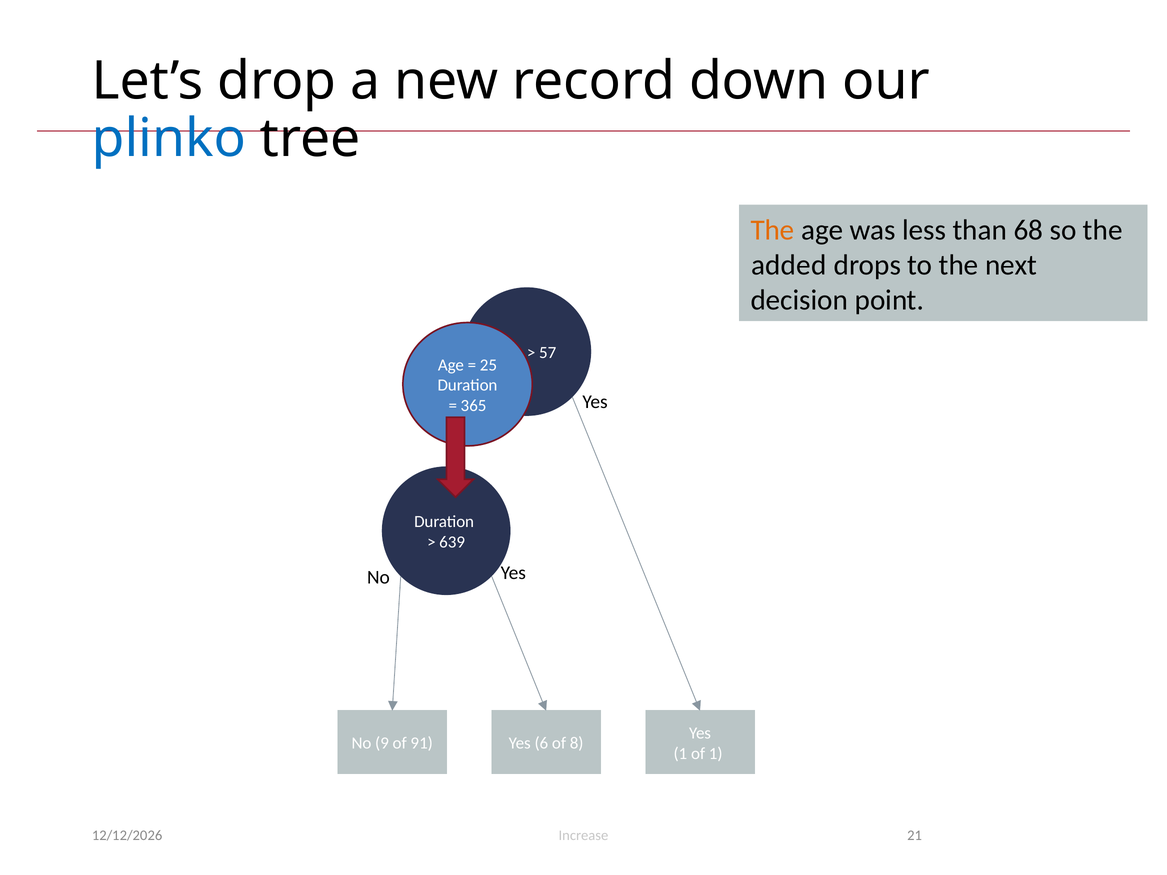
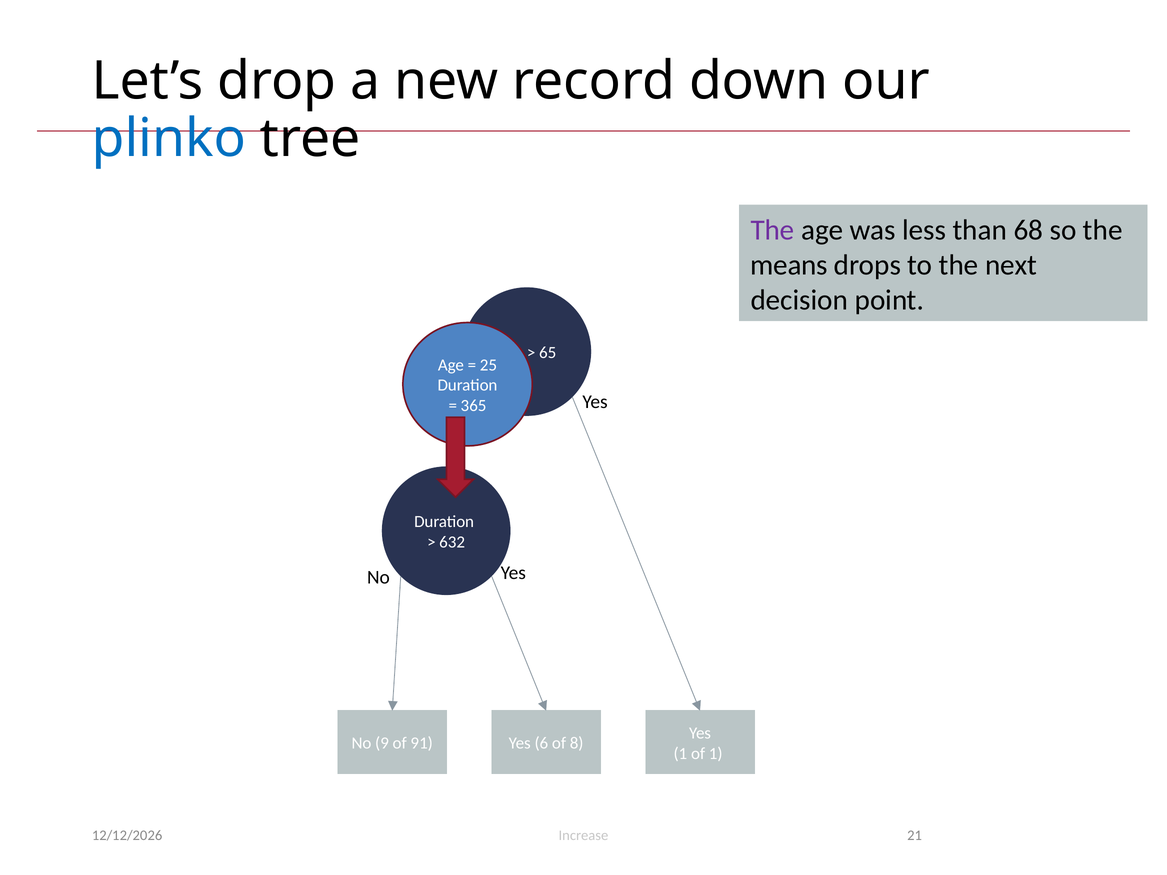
The colour: orange -> purple (773, 230)
added: added -> means (789, 265)
57: 57 -> 65 (548, 353)
639: 639 -> 632 (452, 542)
